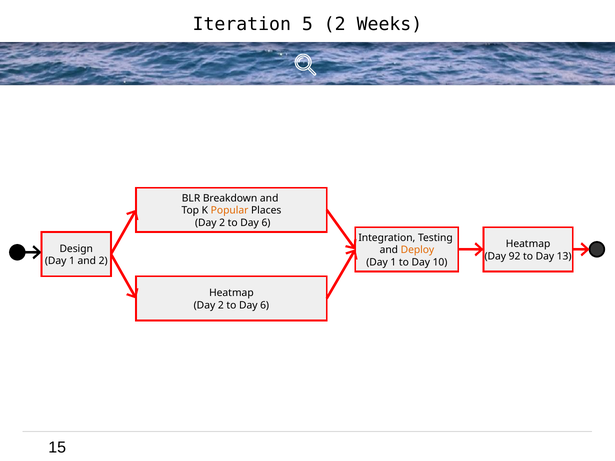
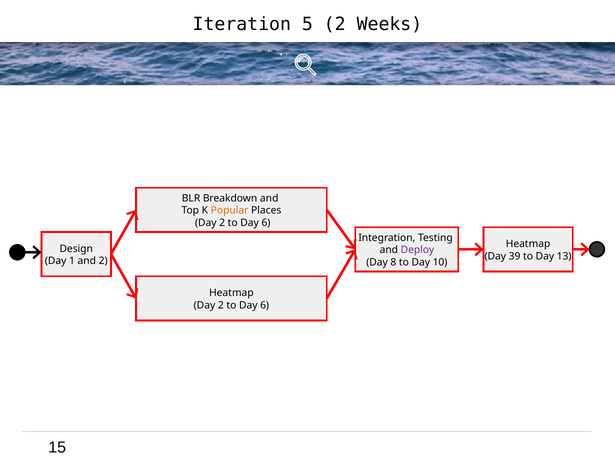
Deploy colour: orange -> purple (417, 250)
92: 92 -> 39 (515, 256)
1: 1 -> 8 (393, 263)
